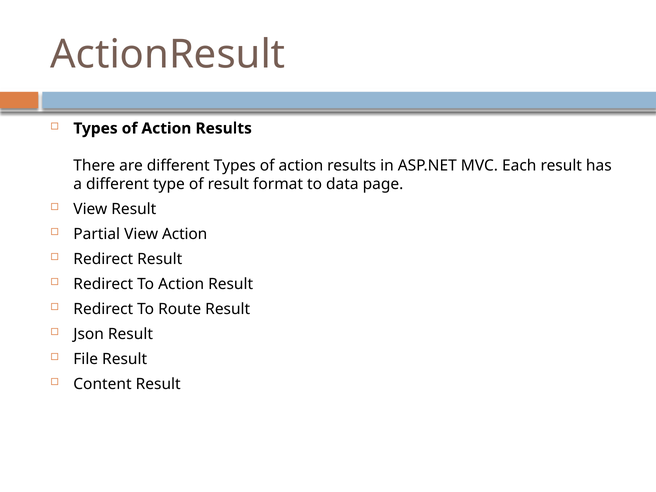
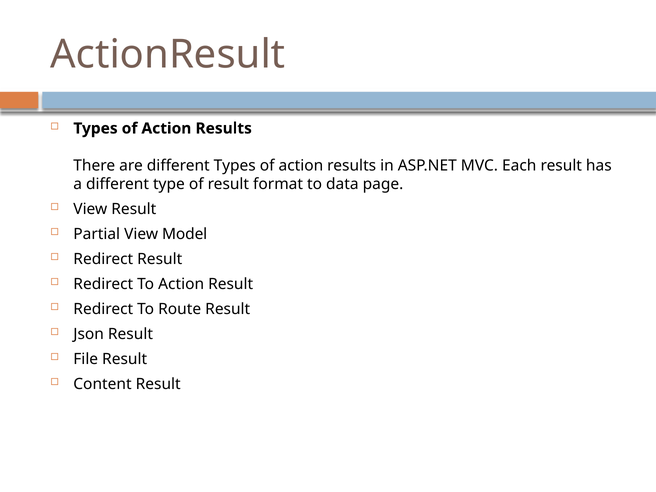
View Action: Action -> Model (185, 234)
